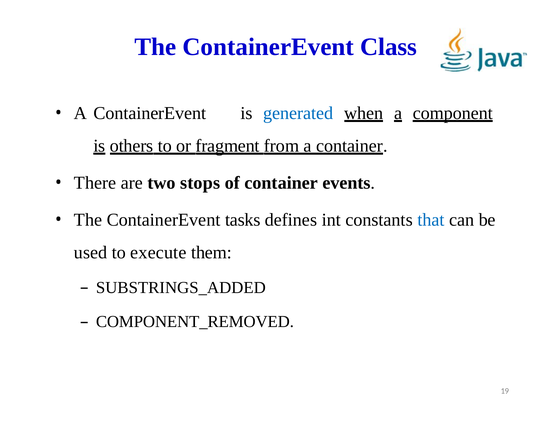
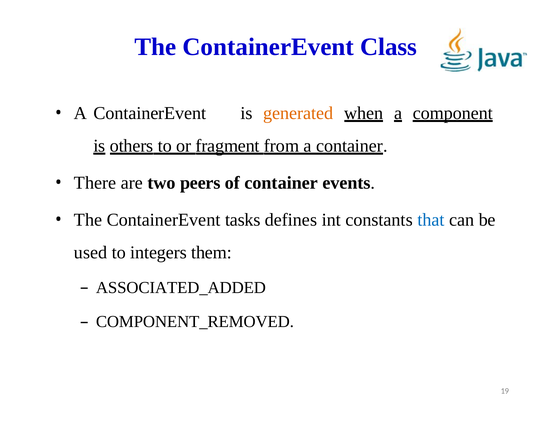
generated colour: blue -> orange (298, 113)
stops: stops -> peers (200, 183)
execute: execute -> integers (159, 252)
SUBSTRINGS_ADDED: SUBSTRINGS_ADDED -> ASSOCIATED_ADDED (181, 287)
